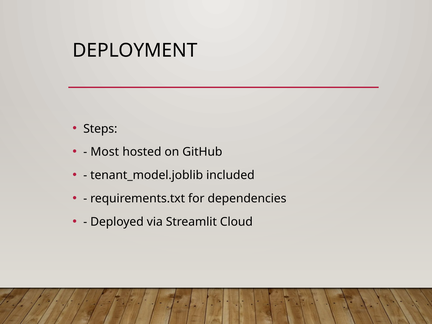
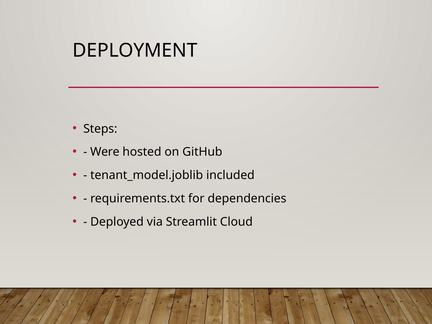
Most: Most -> Were (105, 152)
